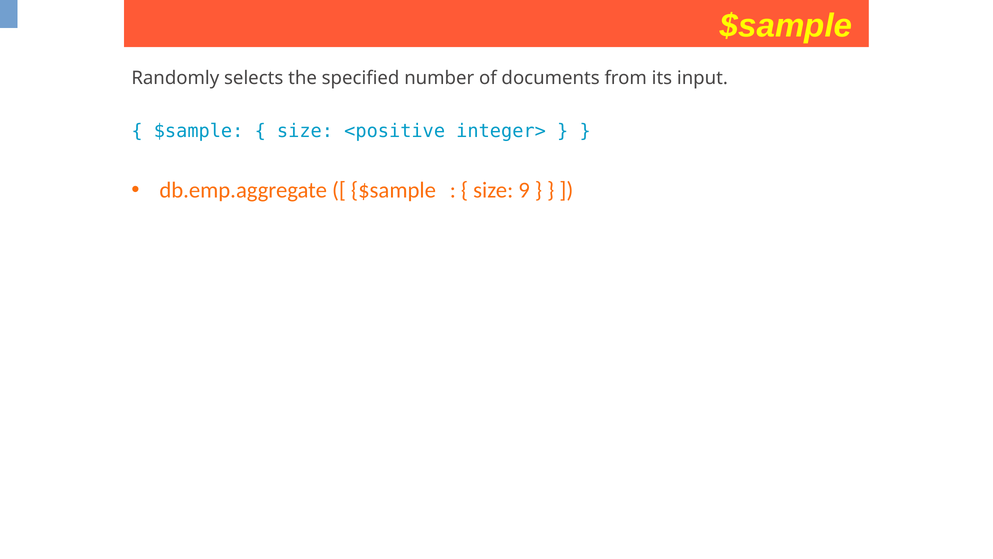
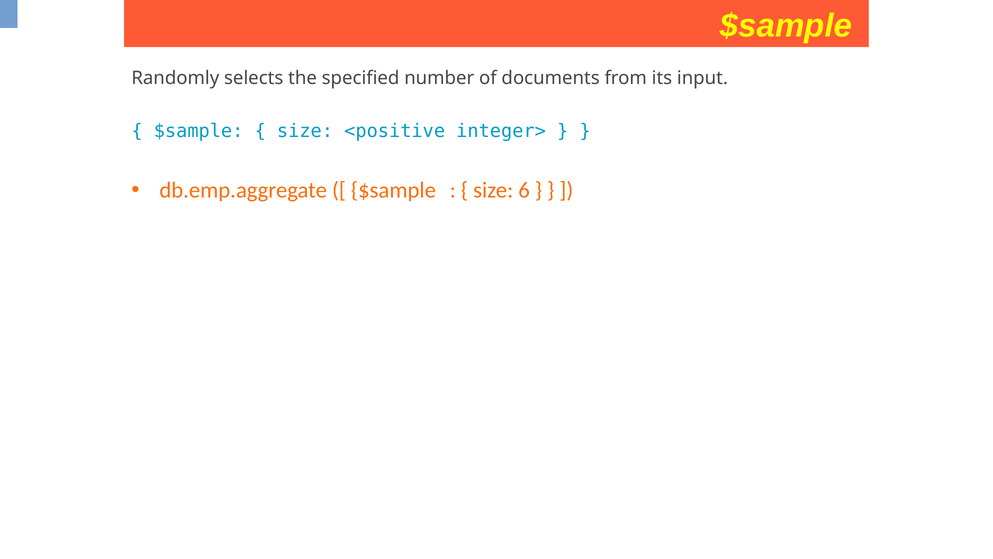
9: 9 -> 6 (524, 190)
